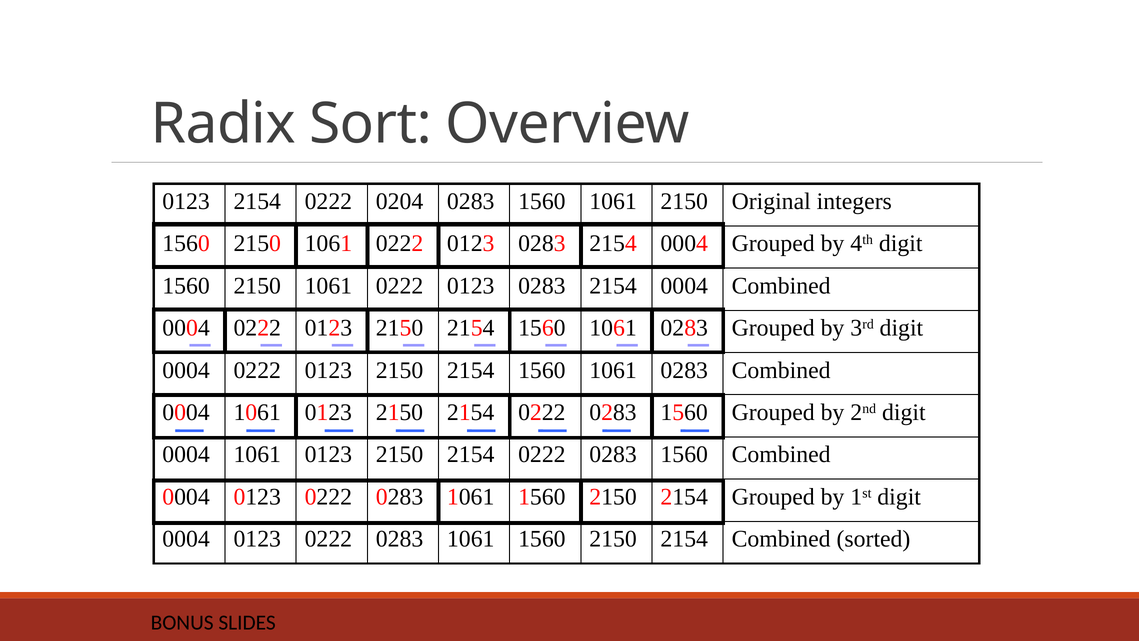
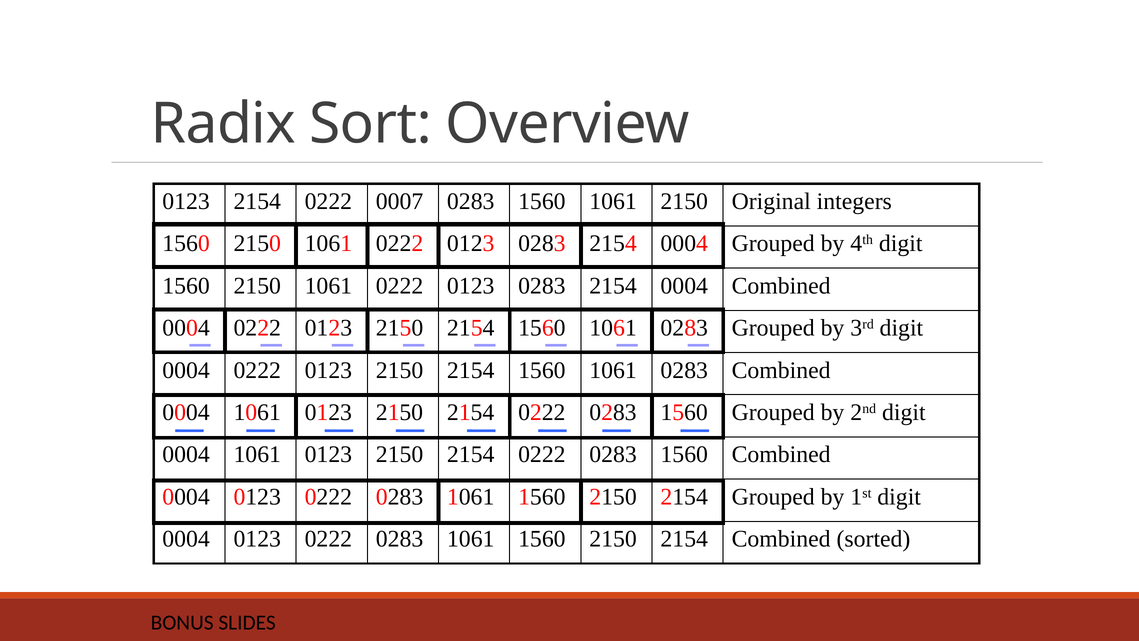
0204: 0204 -> 0007 (400, 201)
